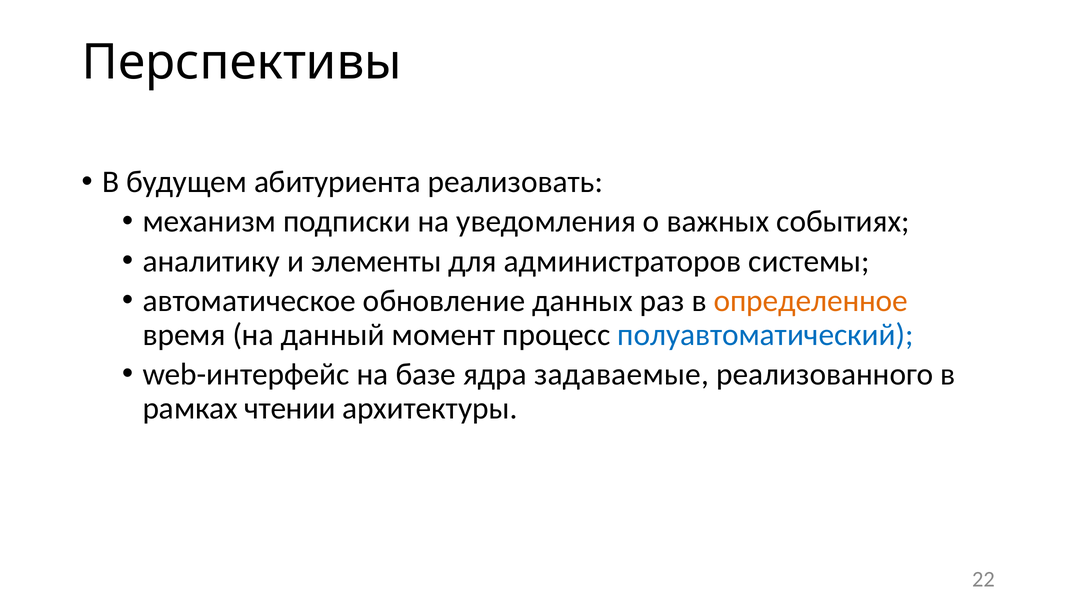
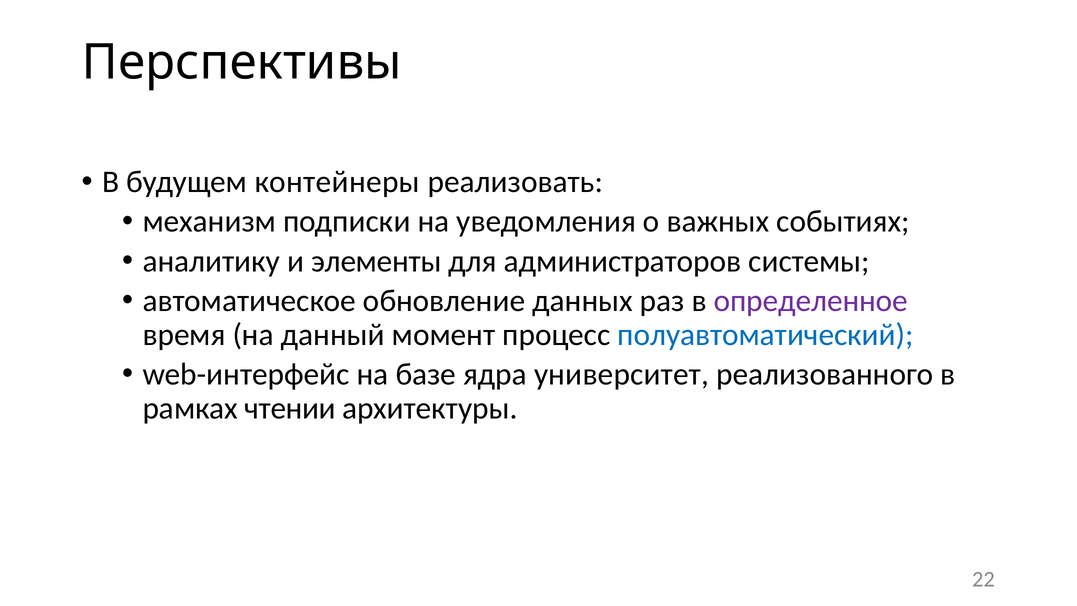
абитуриента: абитуриента -> контейнеры (337, 182)
определенное colour: orange -> purple (811, 301)
задаваемые: задаваемые -> университет (622, 374)
